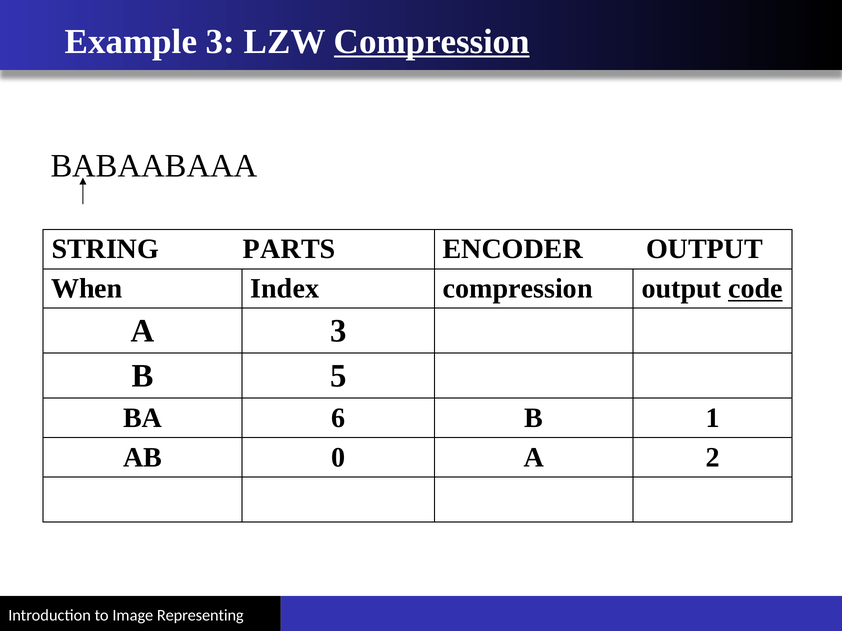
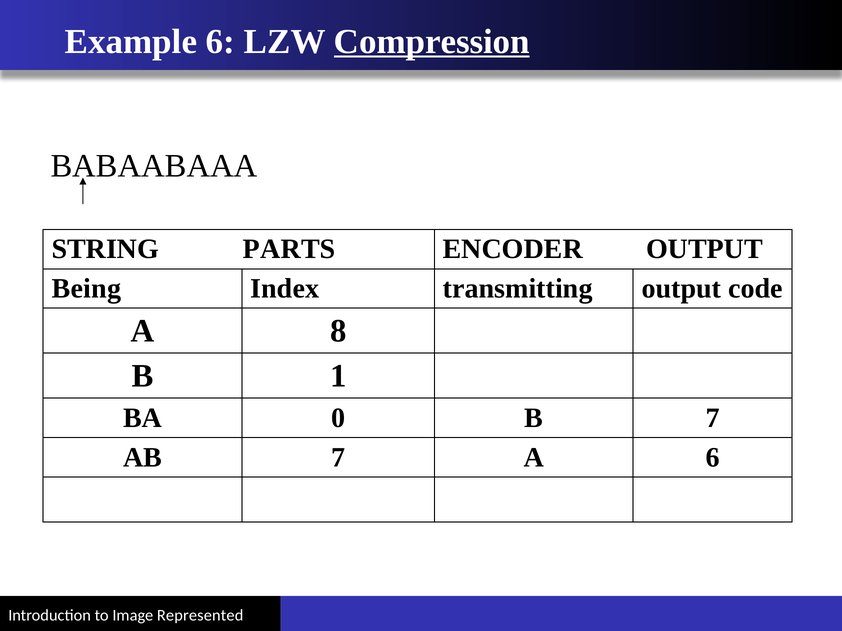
Example 3: 3 -> 6 (220, 42)
When: When -> Being (86, 289)
Index compression: compression -> transmitting (518, 289)
code underline: present -> none (755, 289)
A 3: 3 -> 8 (338, 331)
5: 5 -> 1 (338, 376)
6: 6 -> 0 (338, 418)
B 1: 1 -> 7 (713, 418)
AB 0: 0 -> 7 (338, 458)
A 2: 2 -> 6 (713, 458)
Representing: Representing -> Represented (200, 616)
